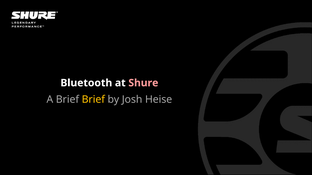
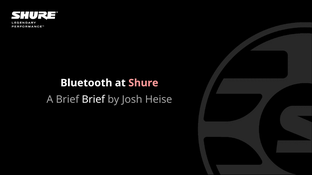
Brief colour: yellow -> white (93, 100)
